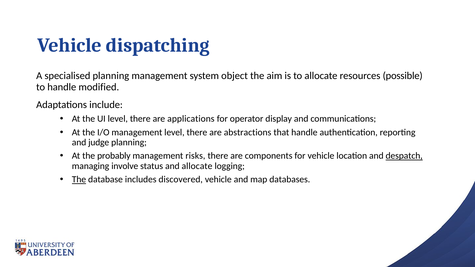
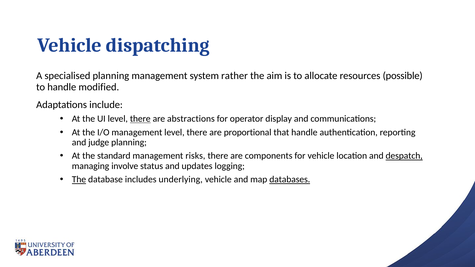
object: object -> rather (235, 76)
there underline: none -> present (140, 119)
applications: applications -> abstractions (191, 119)
abstractions: abstractions -> proportional (248, 132)
probably: probably -> standard (114, 156)
and allocate: allocate -> updates (197, 166)
discovered: discovered -> underlying (181, 180)
databases underline: none -> present (290, 180)
